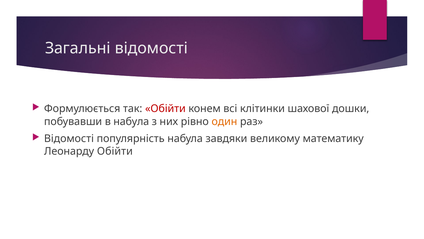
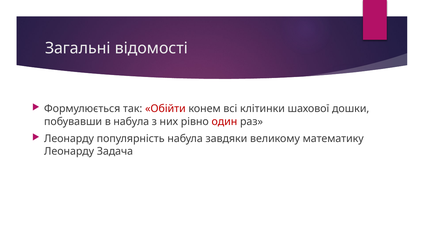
один colour: orange -> red (224, 121)
Відомості: Відомості -> Леонарду (69, 138)
Леонарду Обійти: Обійти -> Задача (115, 151)
